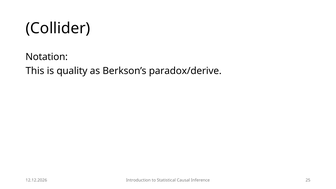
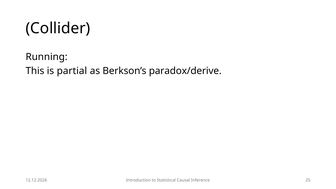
Notation: Notation -> Running (47, 57)
quality: quality -> partial (72, 71)
